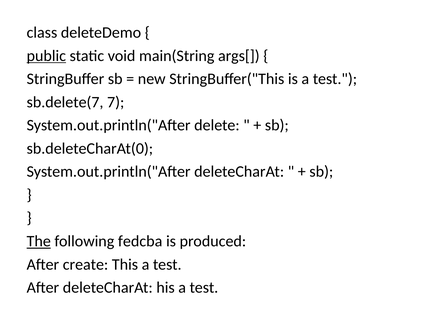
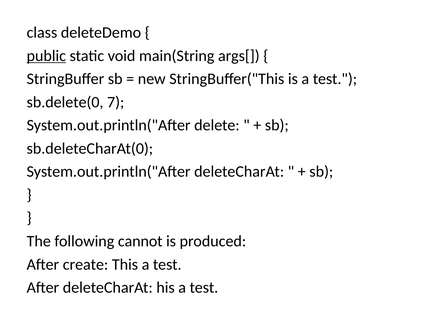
sb.delete(7: sb.delete(7 -> sb.delete(0 (65, 102)
The underline: present -> none (39, 241)
fedcba: fedcba -> cannot (140, 241)
